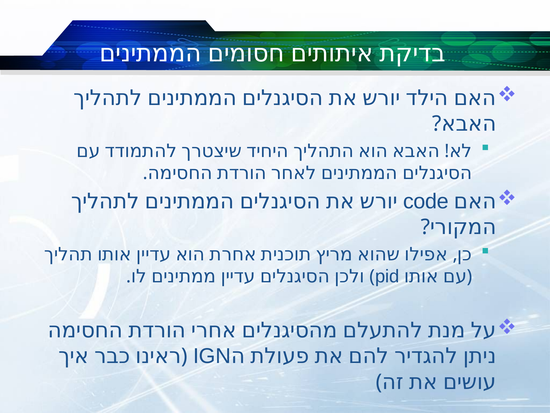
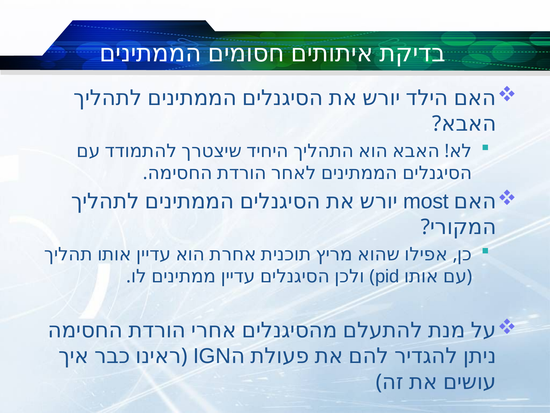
code: code -> most (426, 201)
